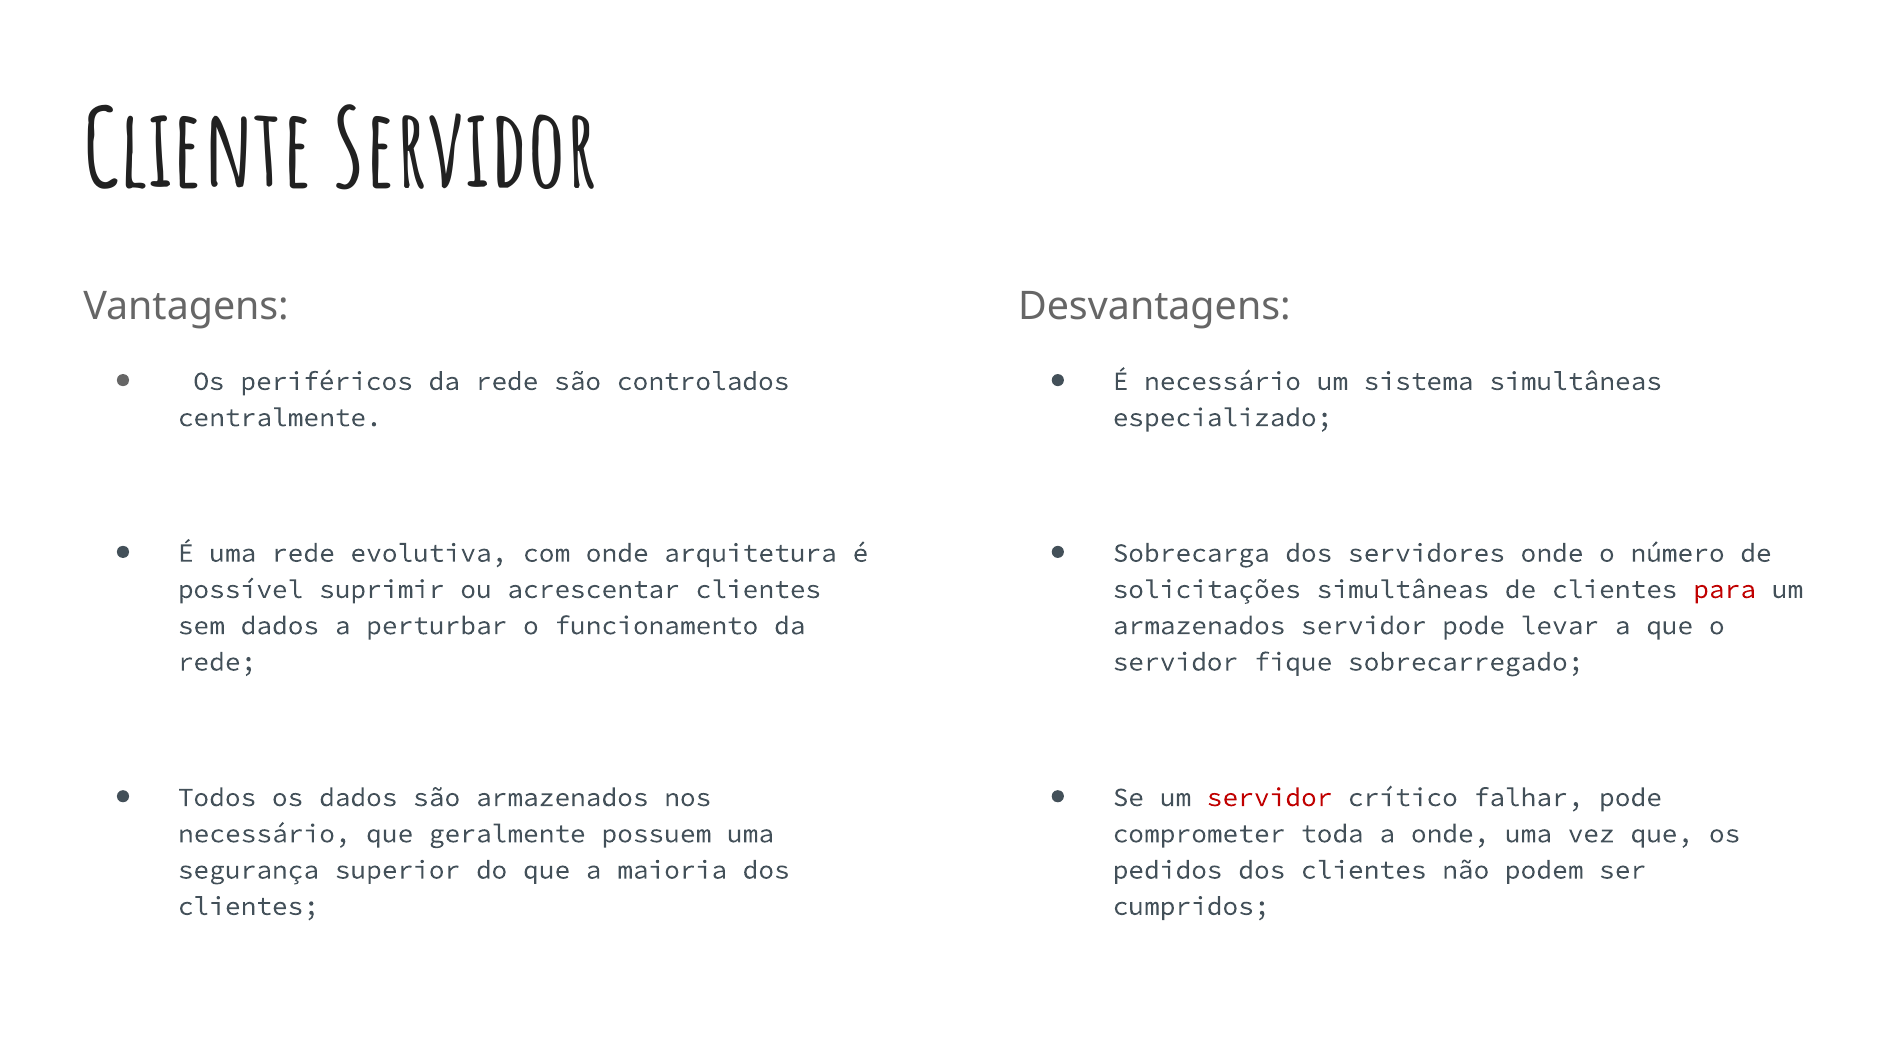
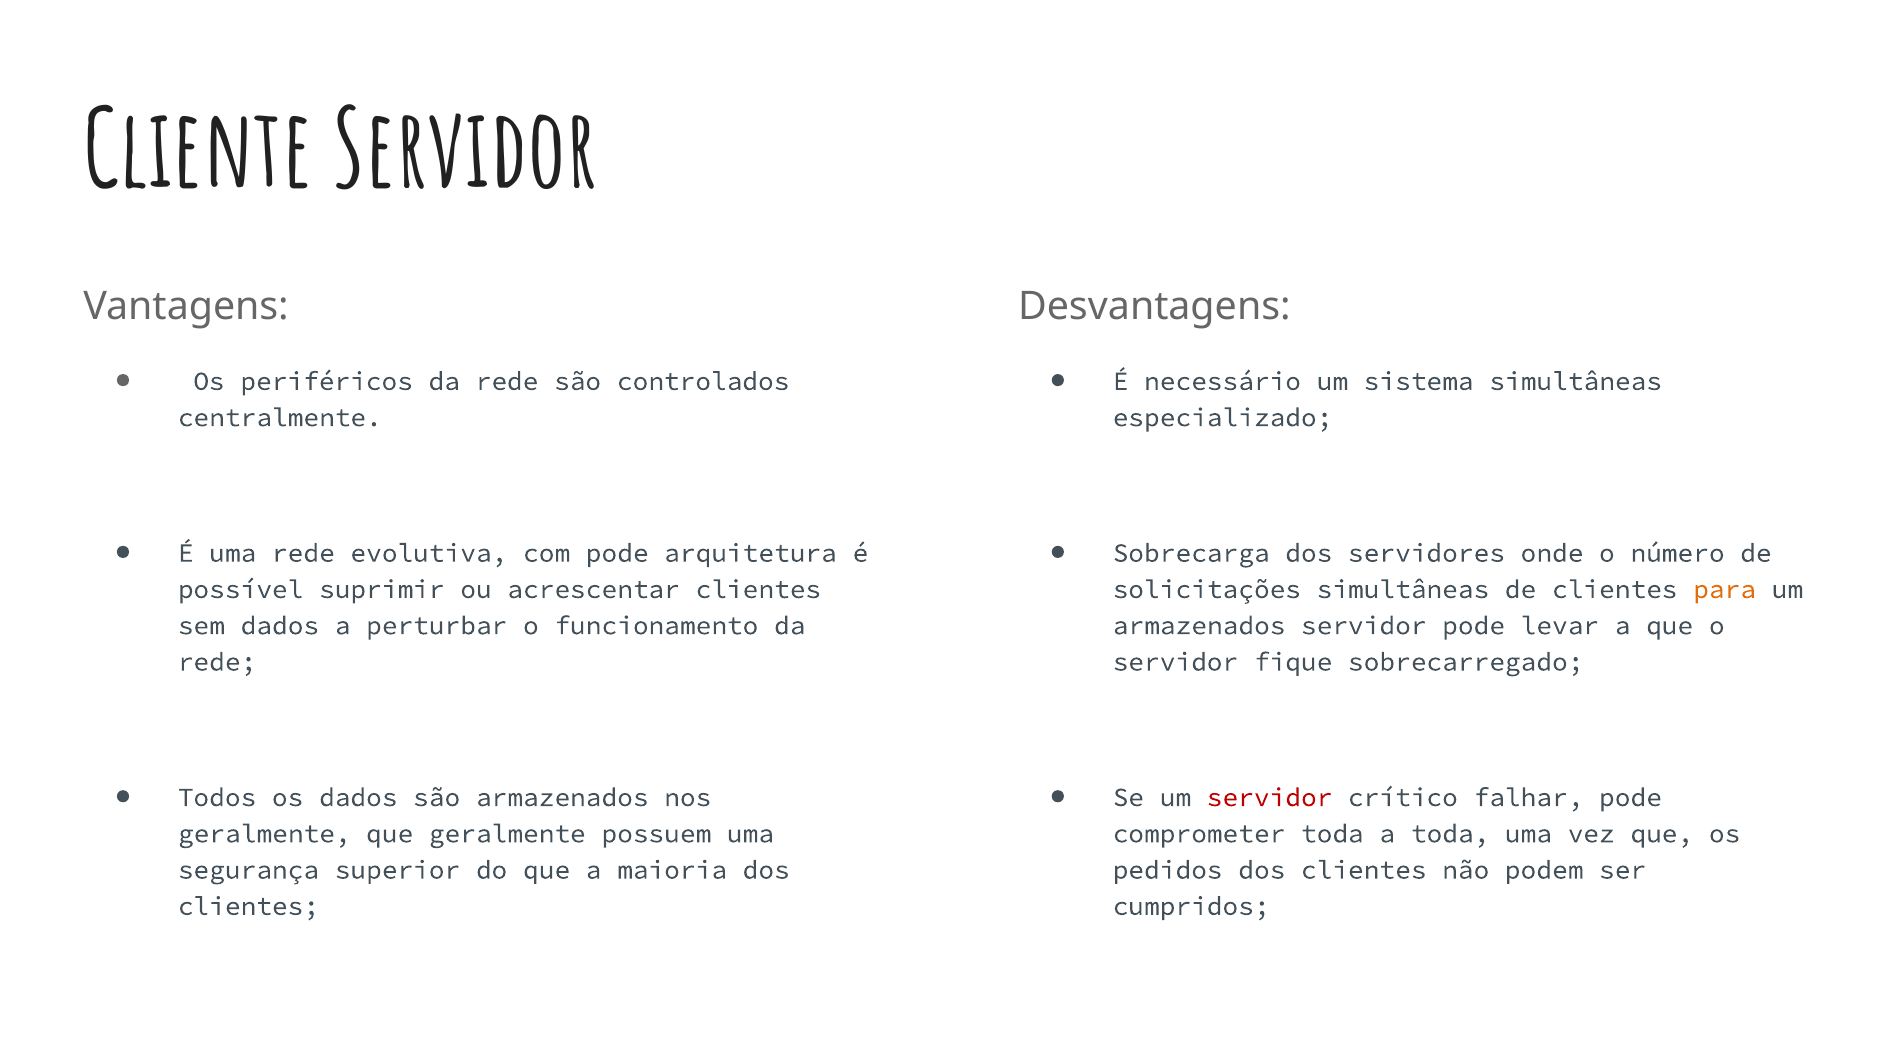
com onde: onde -> pode (617, 553)
para colour: red -> orange (1725, 589)
necessário: necessário -> geralmente (264, 833)
a onde: onde -> toda (1450, 833)
